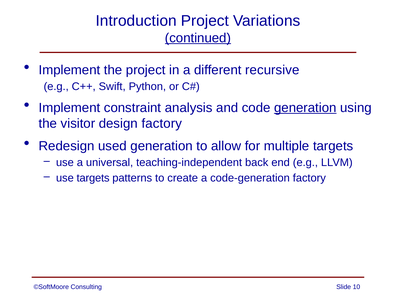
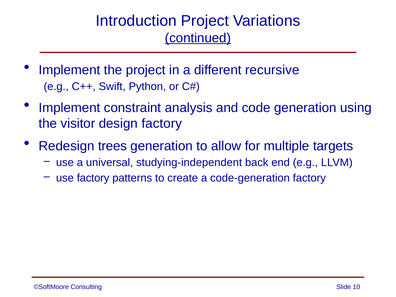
generation underline: present -> none (305, 108)
used: used -> trees (113, 146)
teaching-independent: teaching-independent -> studying-independent (189, 163)
use targets: targets -> factory (93, 178)
